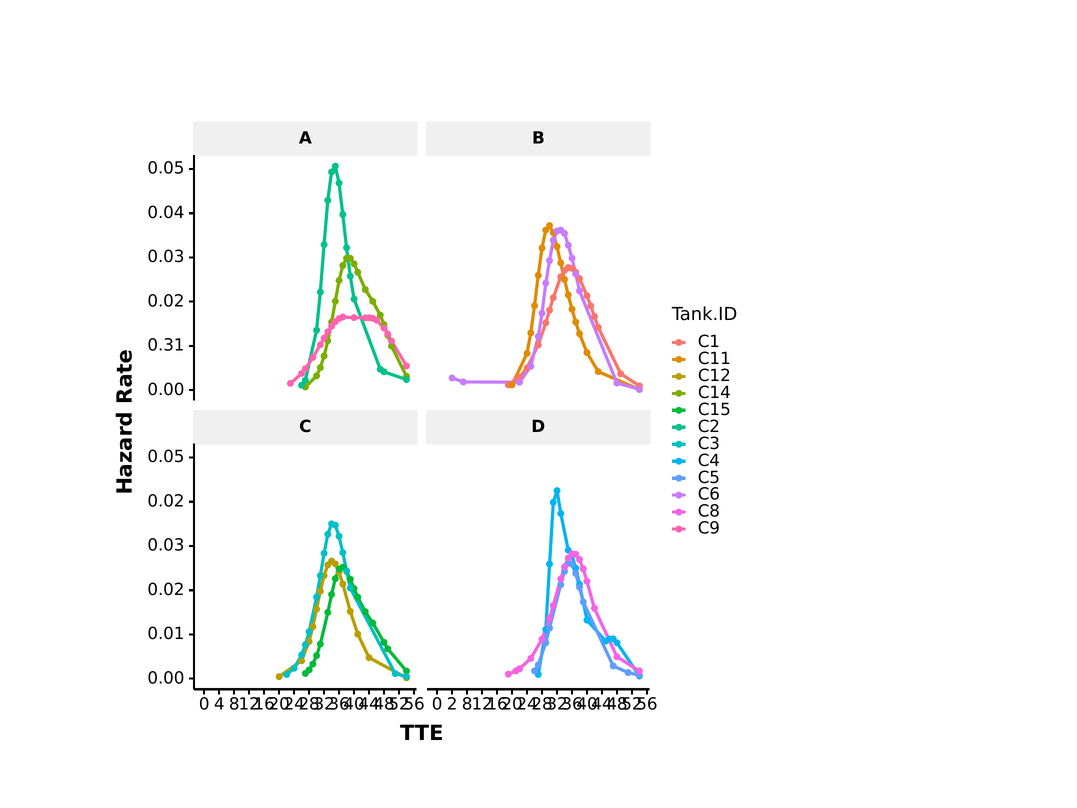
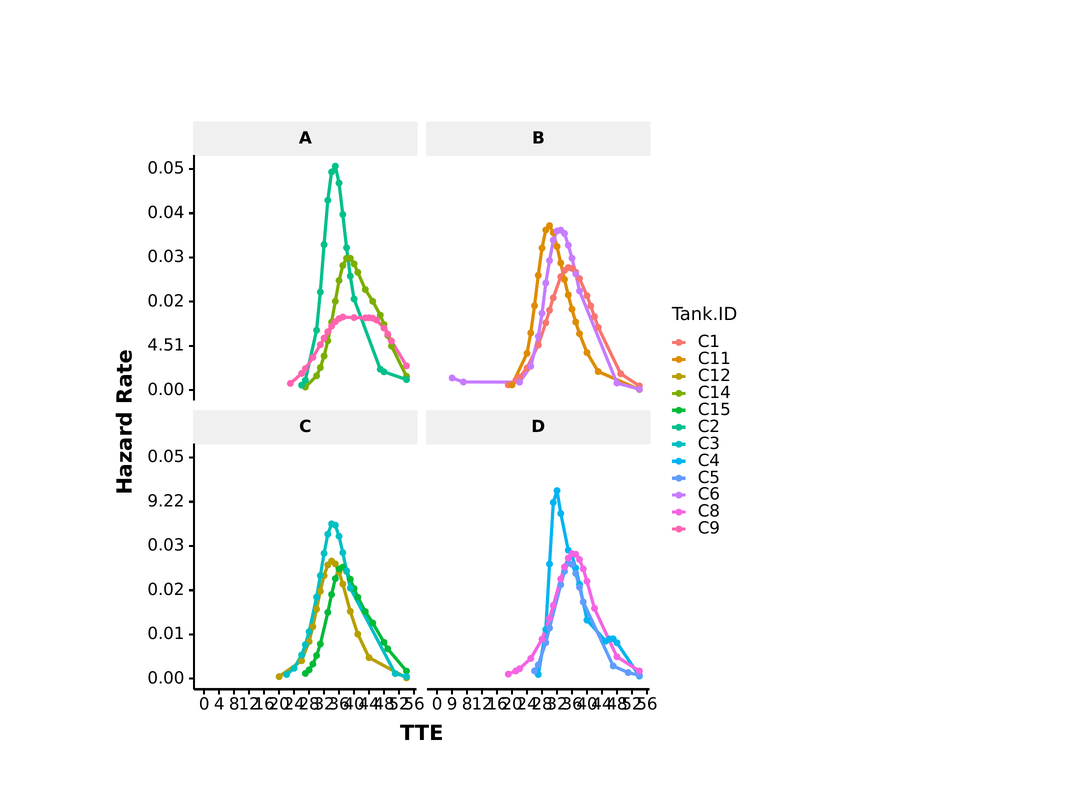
0.31: 0.31 -> 4.51 (166, 345)
0.02: 0.02 -> 9.22 (166, 501)
2: 2 -> 9 (452, 704)
